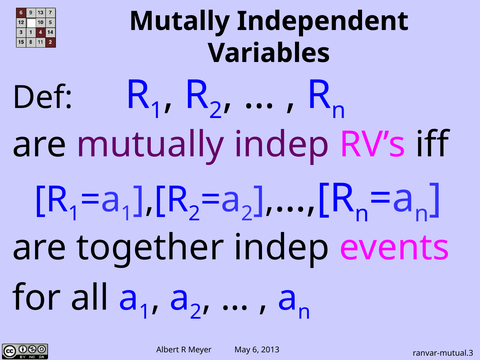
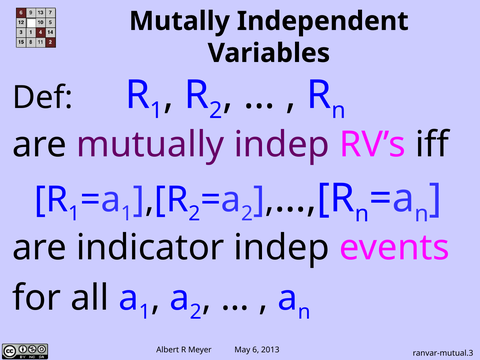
together: together -> indicator (150, 248)
